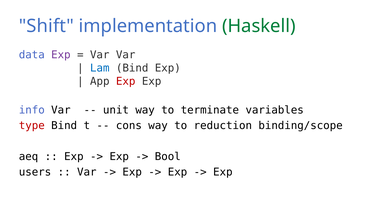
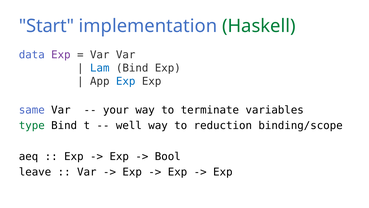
Shift: Shift -> Start (46, 26)
Exp colour: red -> blue (126, 81)
info: info -> same (32, 110)
unit: unit -> your (116, 110)
type colour: red -> green (32, 125)
cons: cons -> well (129, 125)
users: users -> leave (35, 172)
